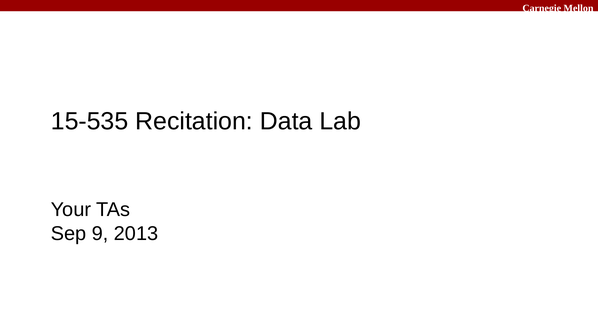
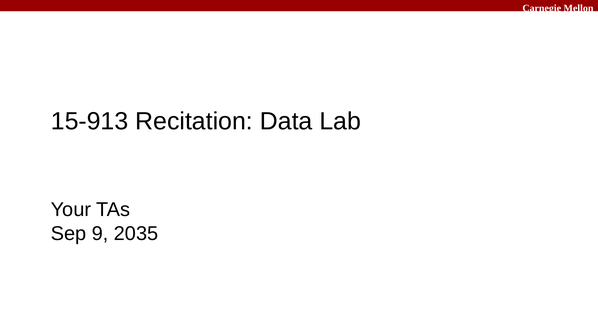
15-535: 15-535 -> 15-913 (90, 122)
2013: 2013 -> 2035 (136, 234)
